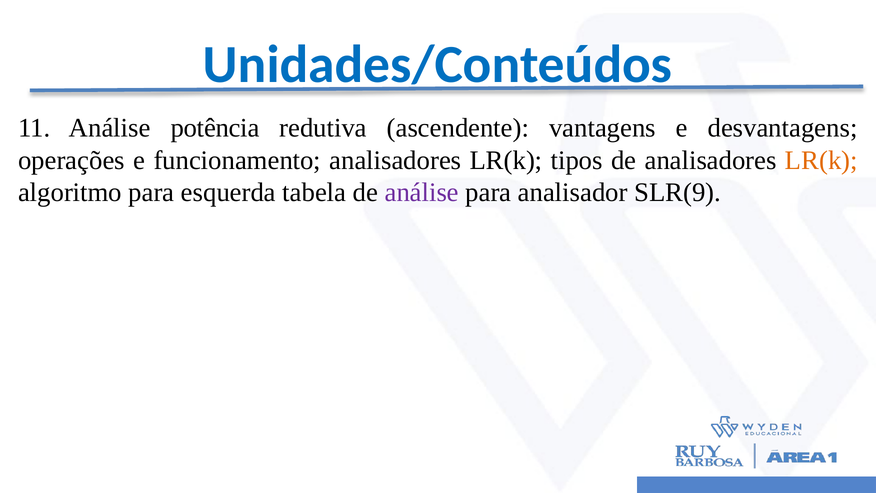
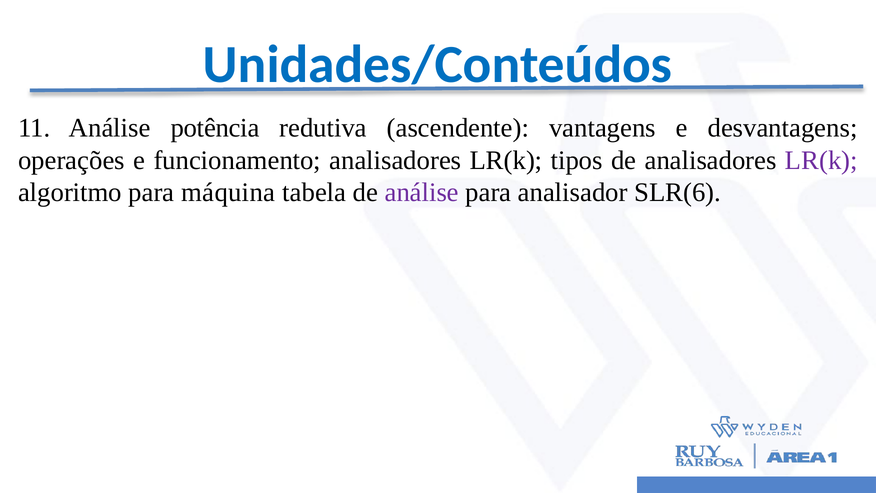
LR(k); colour: orange -> purple (821, 160)
esquerda: esquerda -> máquina (228, 192)
SLR(9: SLR(9 -> SLR(6 (678, 192)
